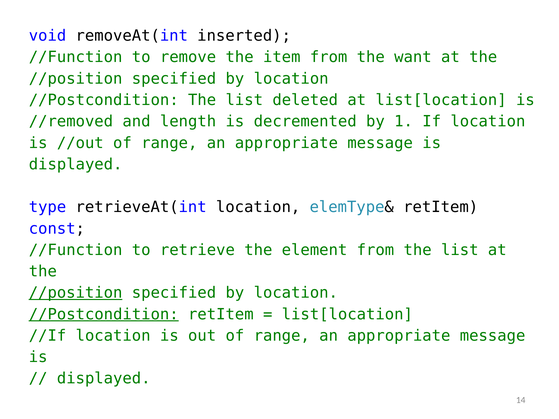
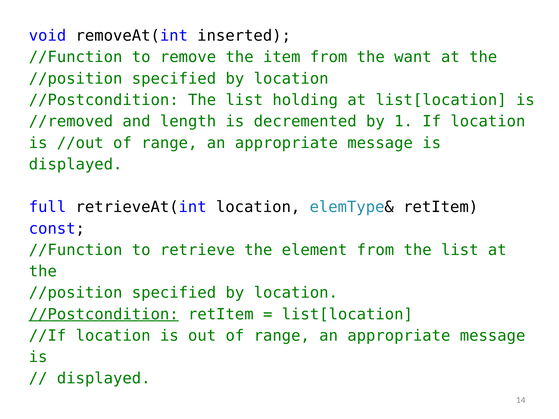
deleted: deleted -> holding (305, 100)
type: type -> full (47, 207)
//position underline: present -> none (76, 293)
